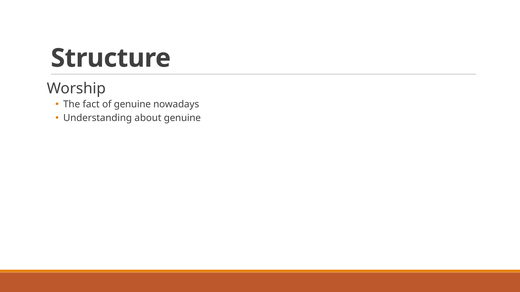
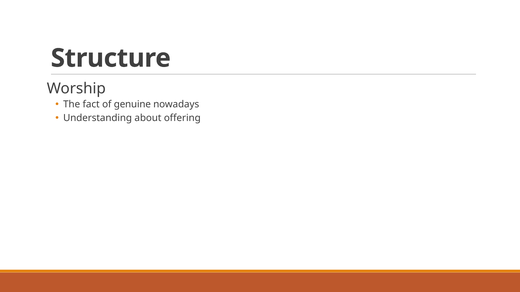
about genuine: genuine -> offering (182, 118)
